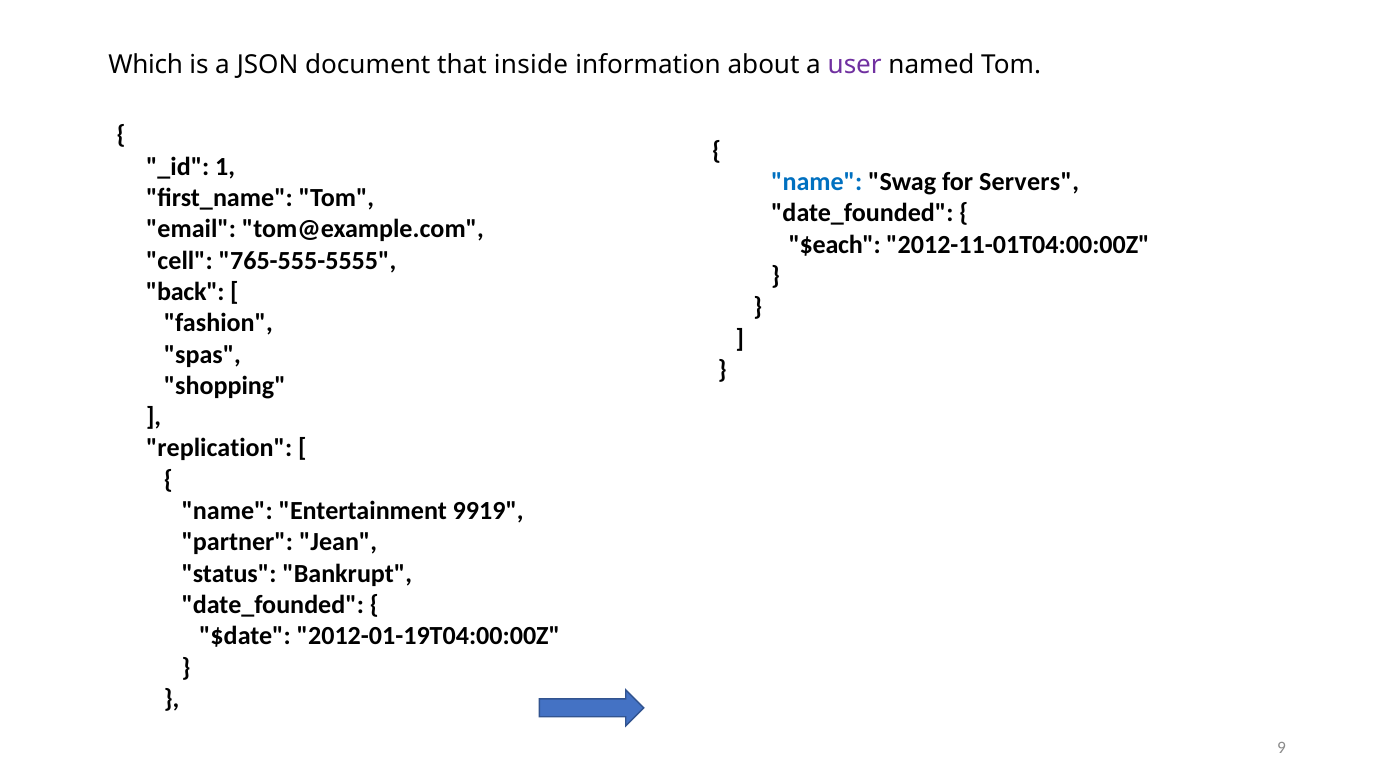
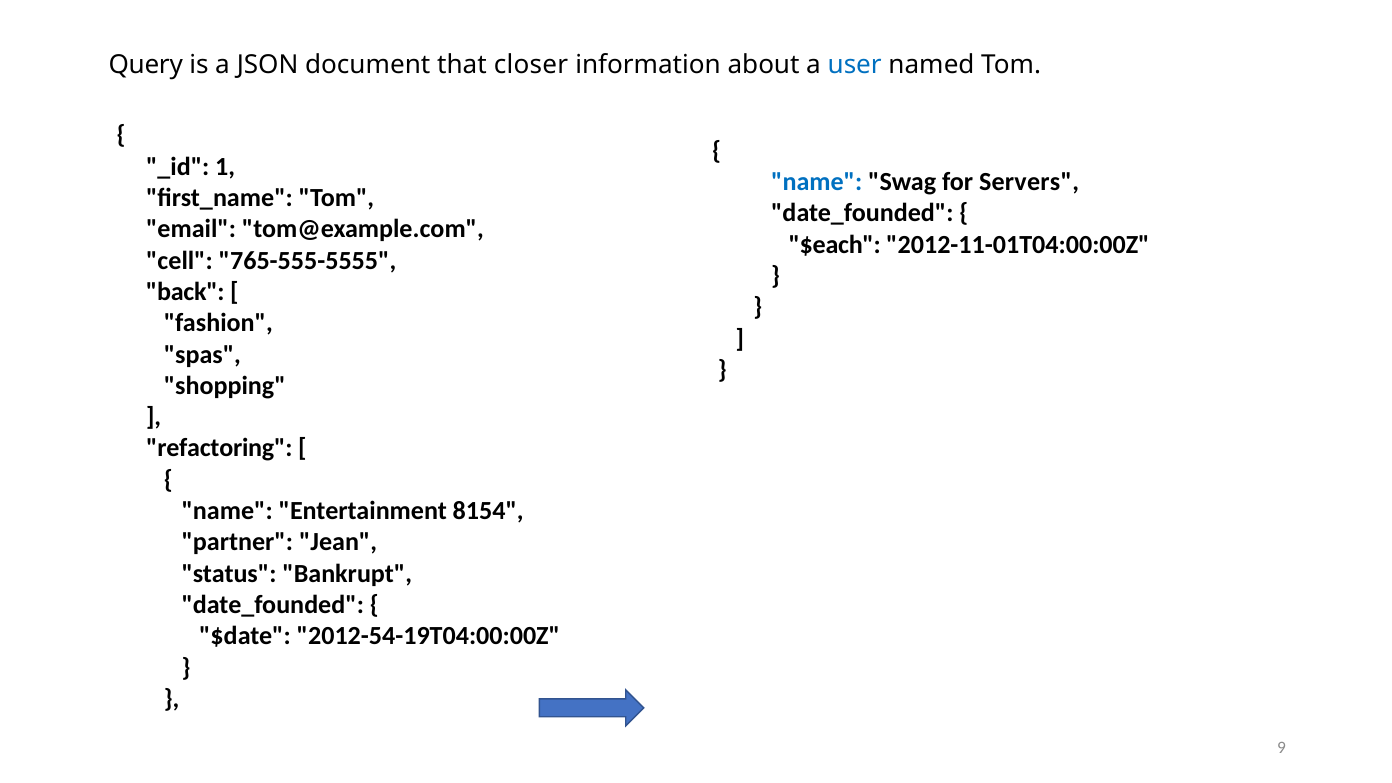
Which: Which -> Query (146, 65)
inside: inside -> closer (531, 65)
user colour: purple -> blue (855, 65)
replication: replication -> refactoring (219, 448)
9919: 9919 -> 8154 (488, 511)
2012-01-19T04:00:00Z: 2012-01-19T04:00:00Z -> 2012-54-19T04:00:00Z (428, 636)
